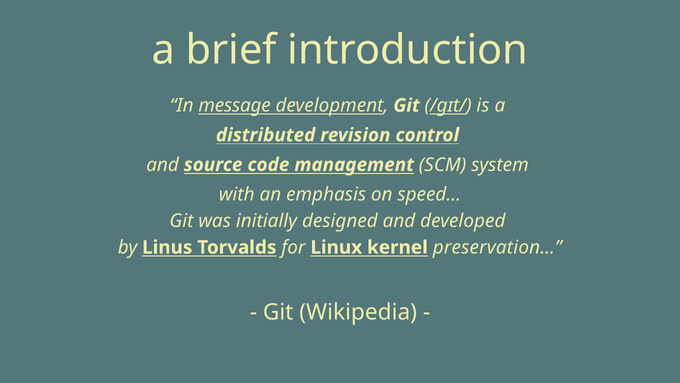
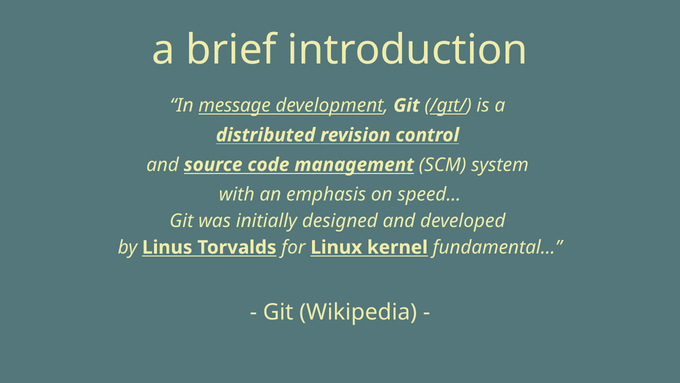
preservation…: preservation… -> fundamental… (497, 247)
